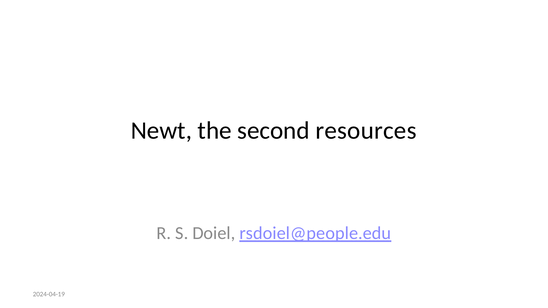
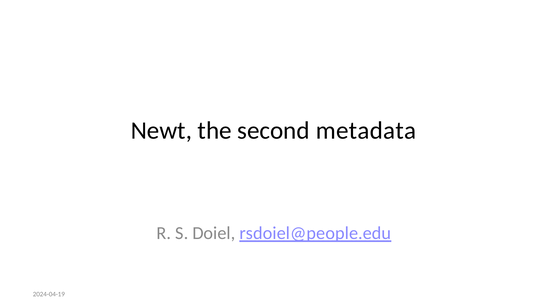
resources: resources -> metadata (366, 131)
